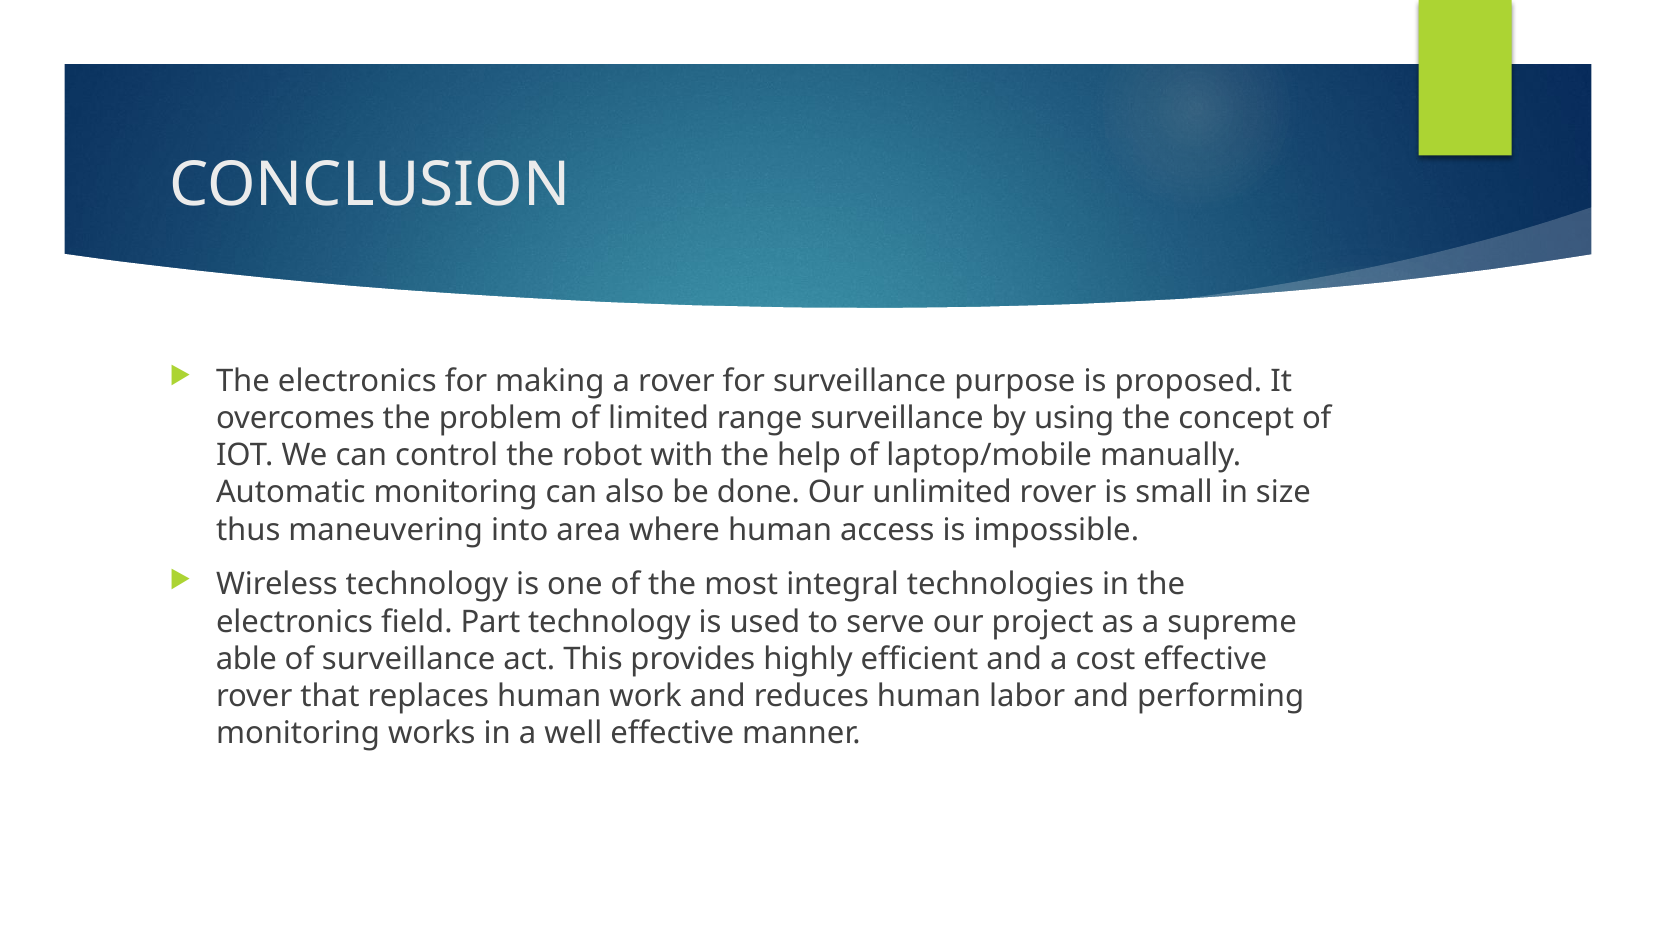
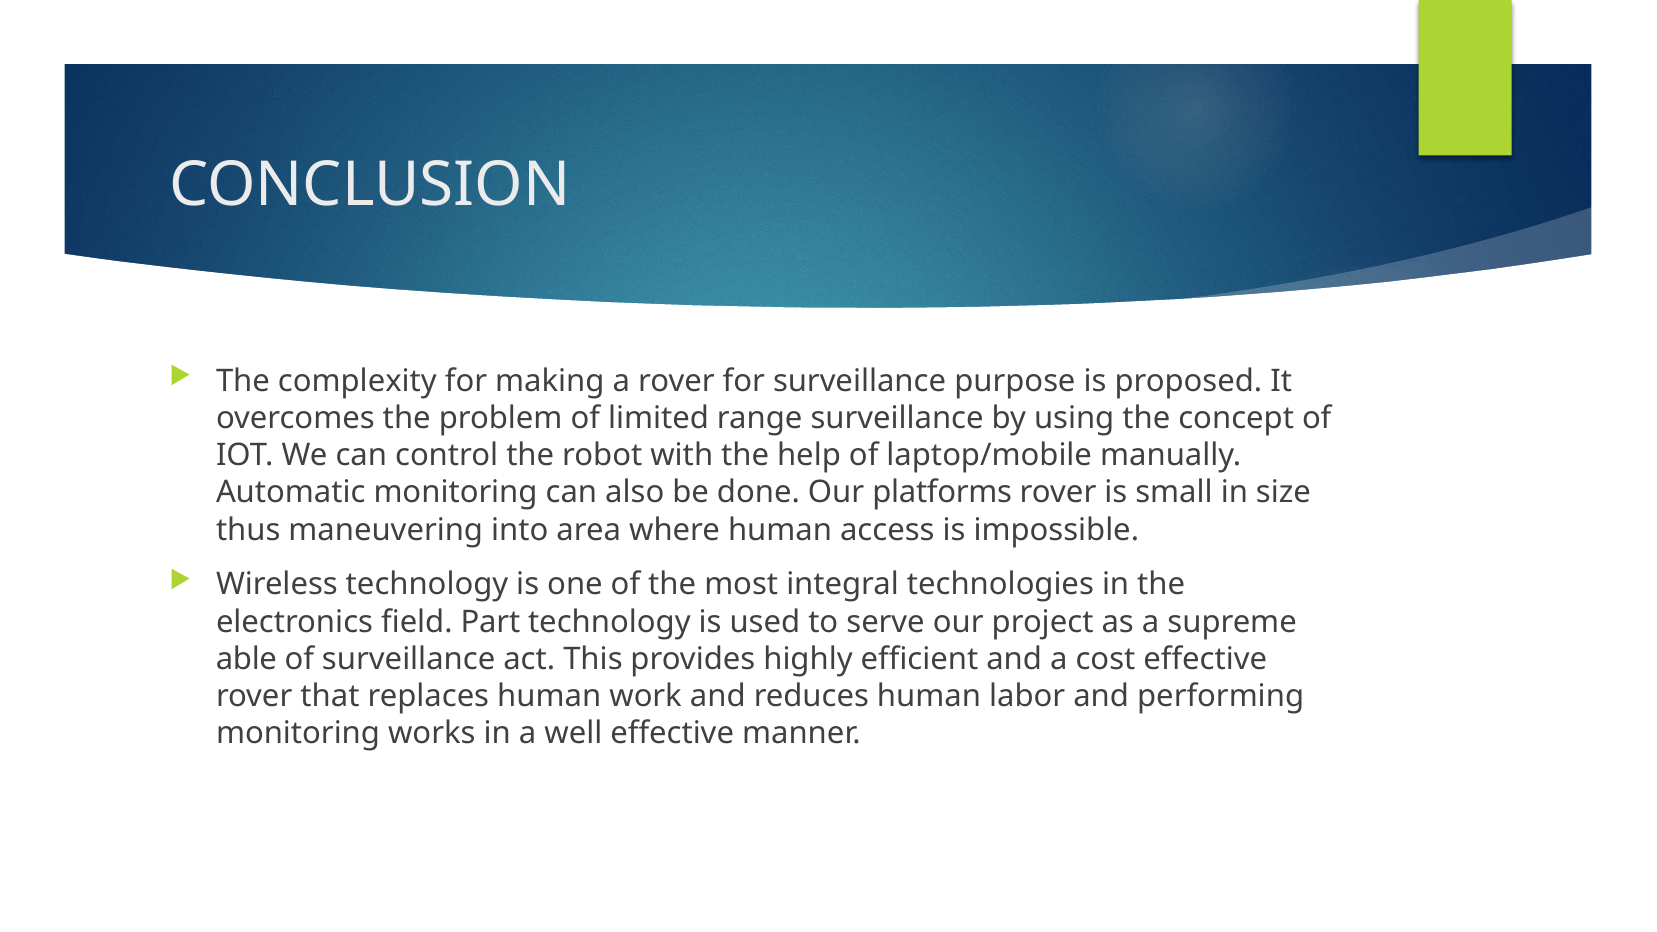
electronics: electronics -> complexity (357, 381)
unlimited: unlimited -> platforms (942, 493)
